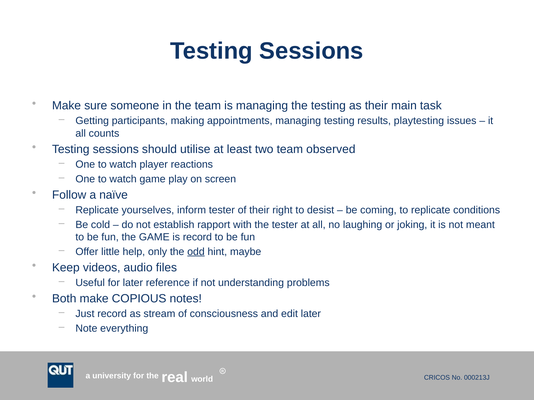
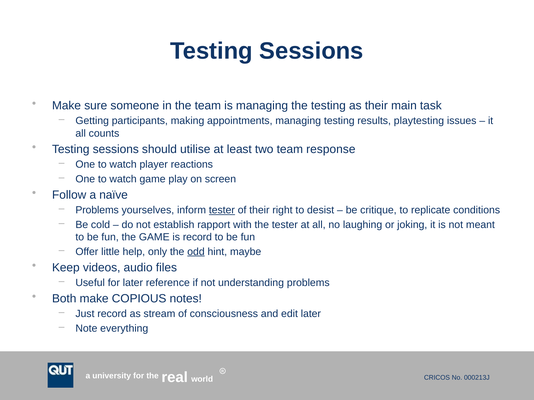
observed: observed -> response (331, 149)
Replicate: Replicate -> Problems (97, 210)
tester underline: none -> present (222, 210)
coming: coming -> critique (378, 210)
